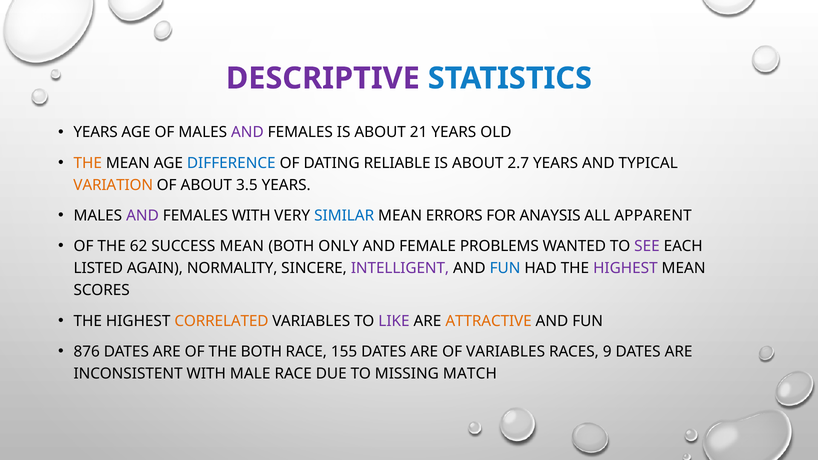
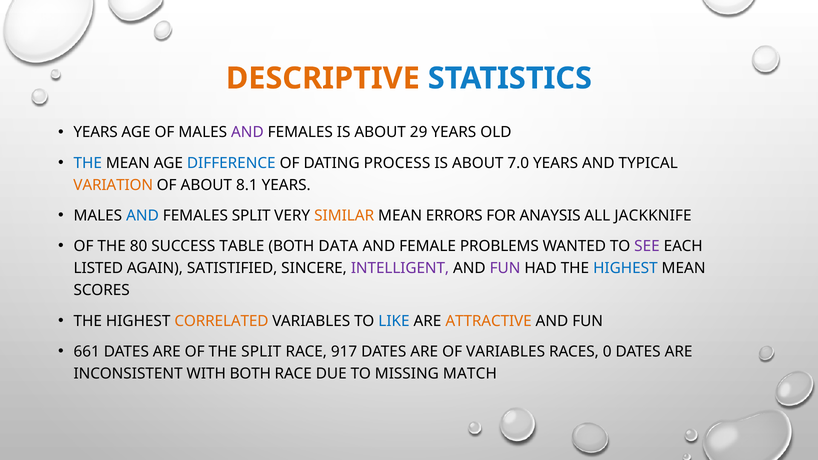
DESCRIPTIVE colour: purple -> orange (323, 78)
21: 21 -> 29 (419, 132)
THE colour: orange -> blue (88, 163)
RELIABLE: RELIABLE -> PROCESS (397, 163)
2.7: 2.7 -> 7.0 (518, 163)
3.5: 3.5 -> 8.1 (247, 185)
AND colour: purple -> blue (143, 216)
FEMALES WITH: WITH -> SPLIT (251, 216)
SIMILAR colour: blue -> orange (344, 216)
APPARENT: APPARENT -> JACKKNIFE (653, 216)
62: 62 -> 80 (139, 246)
SUCCESS MEAN: MEAN -> TABLE (242, 246)
ONLY: ONLY -> DATA (338, 246)
NORMALITY: NORMALITY -> SATISTIFIED (232, 268)
FUN colour: blue -> purple (505, 268)
HIGHEST colour: purple -> blue (625, 268)
LIKE colour: purple -> blue (394, 321)
876: 876 -> 661 (87, 352)
THE BOTH: BOTH -> SPLIT (261, 352)
155: 155 -> 917 (344, 352)
9: 9 -> 0 (607, 352)
WITH MALE: MALE -> BOTH (250, 374)
